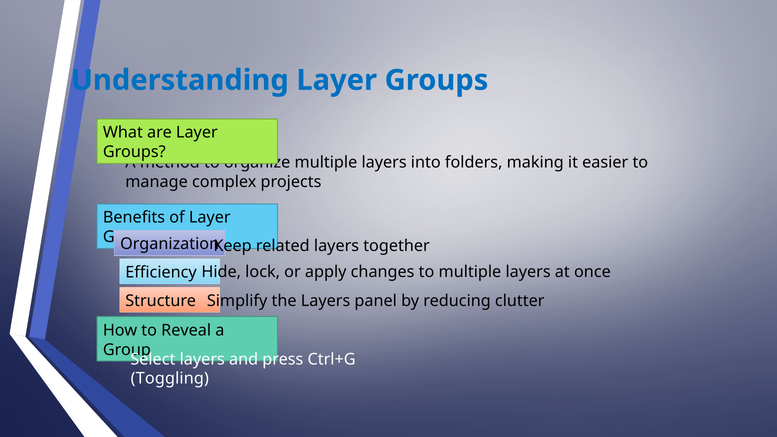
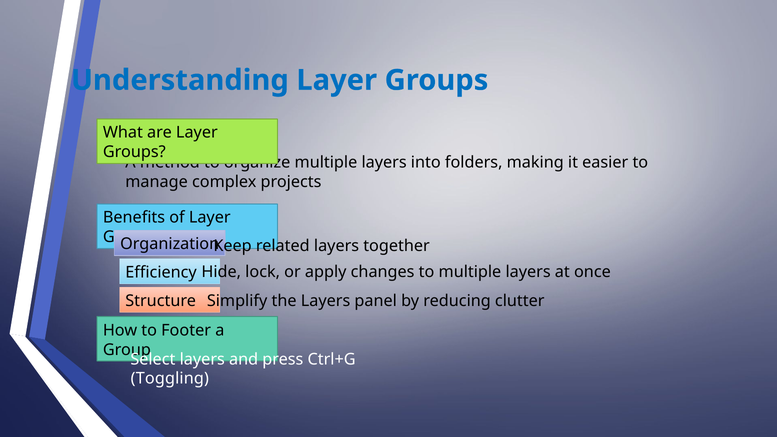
Reveal: Reveal -> Footer (186, 330)
